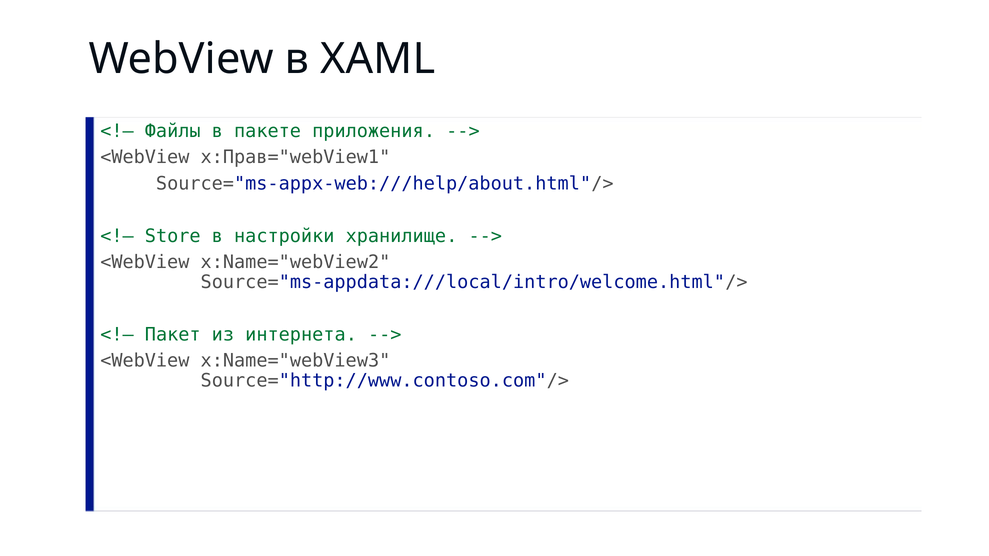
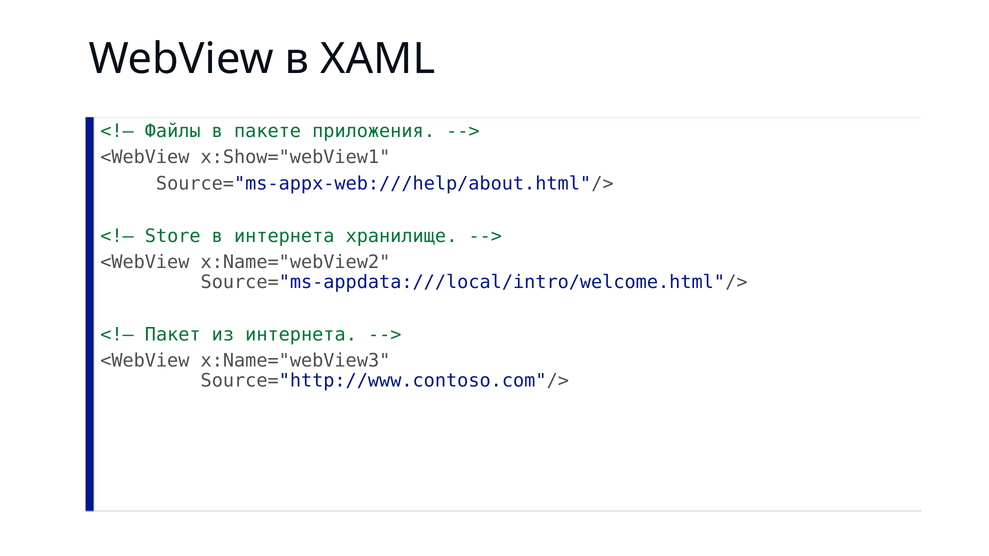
x:Прав="webView1: x:Прав="webView1 -> x:Show="webView1 (295, 157)
в настройки: настройки -> интернета (284, 236)
